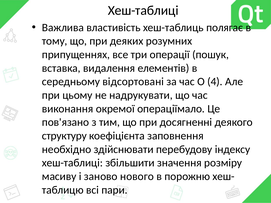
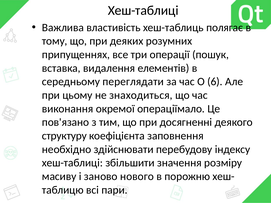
відсортовані: відсортовані -> переглядати (133, 82)
4: 4 -> 6 (215, 82)
надрукувати: надрукувати -> знаходиться (141, 95)
